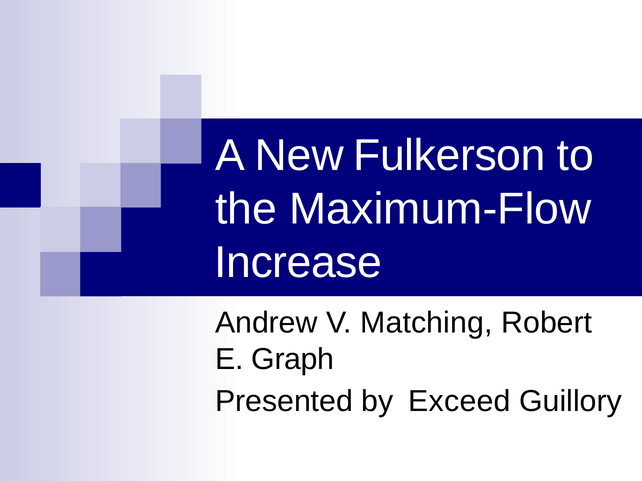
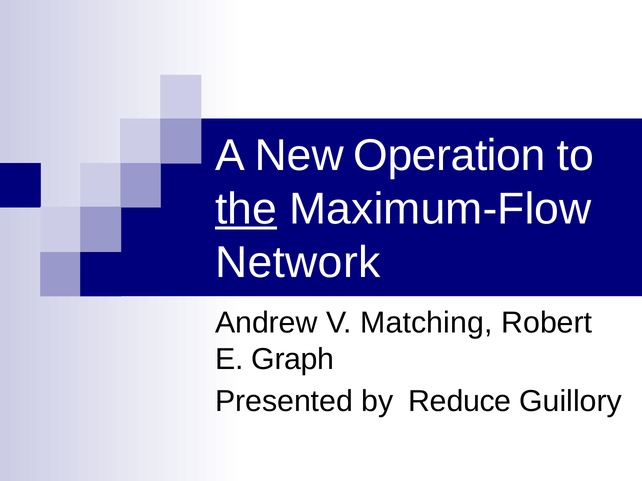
Fulkerson: Fulkerson -> Operation (449, 156)
the underline: none -> present (246, 209)
Increase: Increase -> Network (298, 263)
Exceed: Exceed -> Reduce (460, 402)
